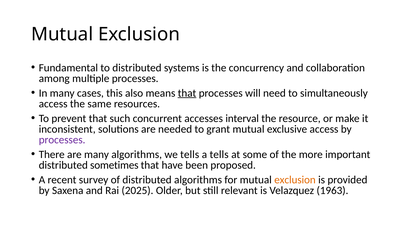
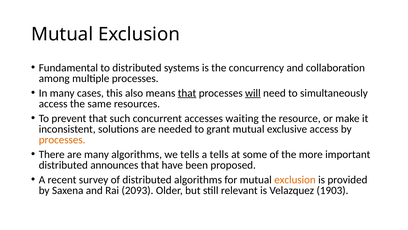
will underline: none -> present (253, 93)
interval: interval -> waiting (242, 118)
processes colour: purple -> orange (62, 140)
sometimes: sometimes -> announces (114, 165)
2025: 2025 -> 2093 (138, 190)
1963: 1963 -> 1903 (333, 190)
